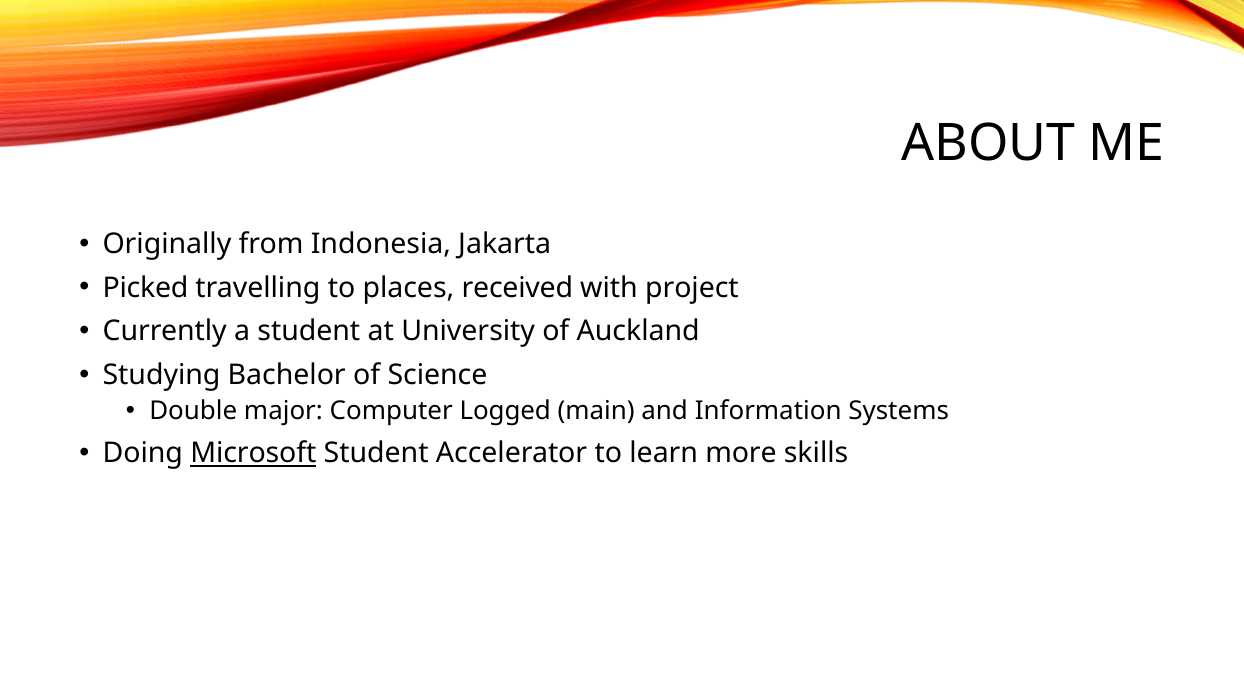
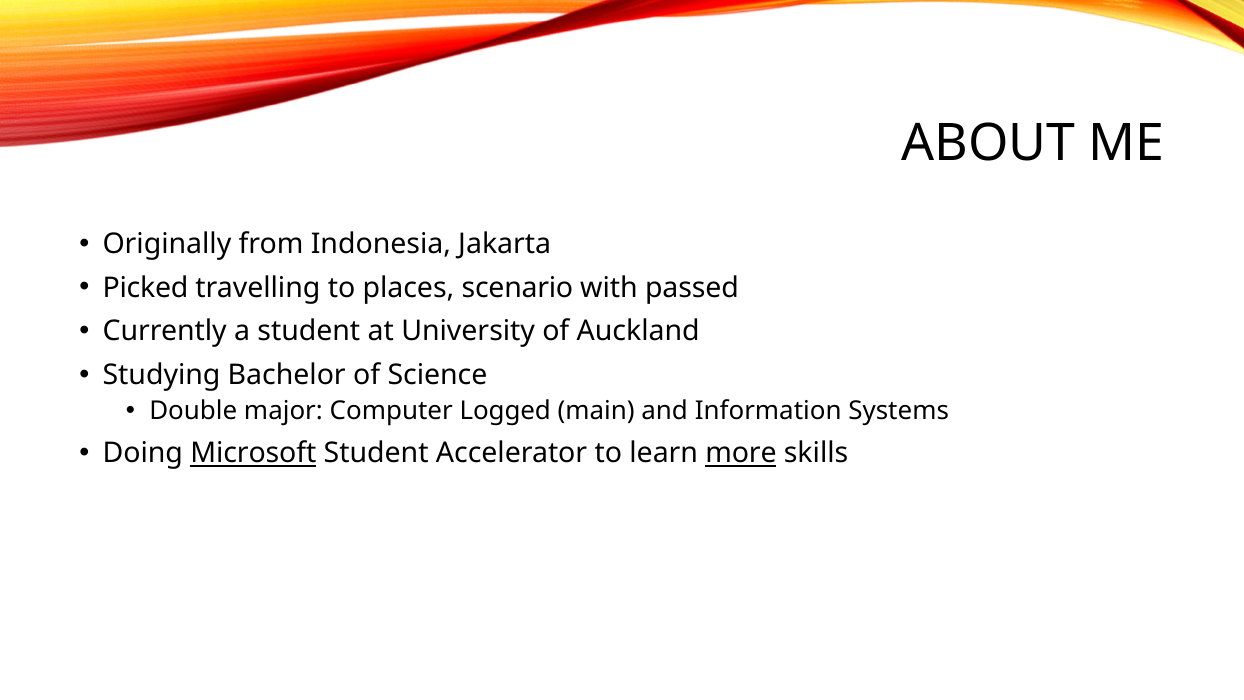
received: received -> scenario (517, 288)
project: project -> passed (692, 288)
more underline: none -> present (741, 453)
